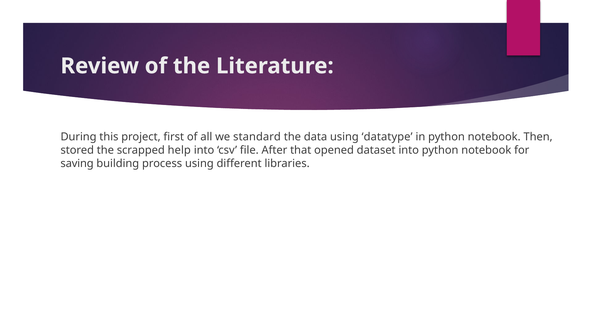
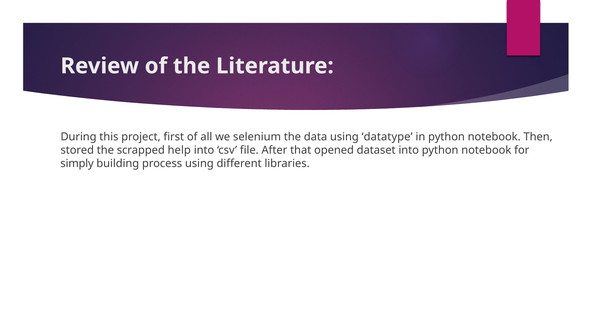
standard: standard -> selenium (257, 137)
saving: saving -> simply (77, 163)
